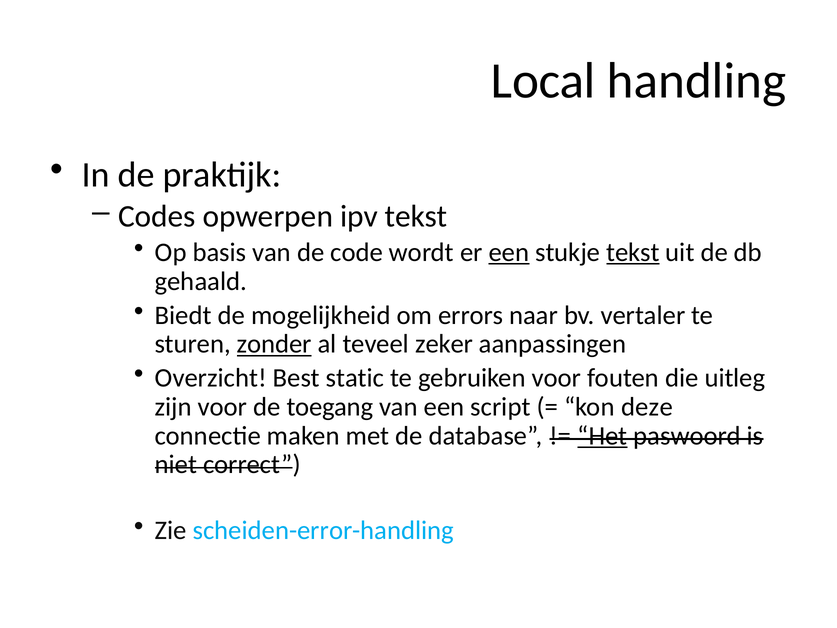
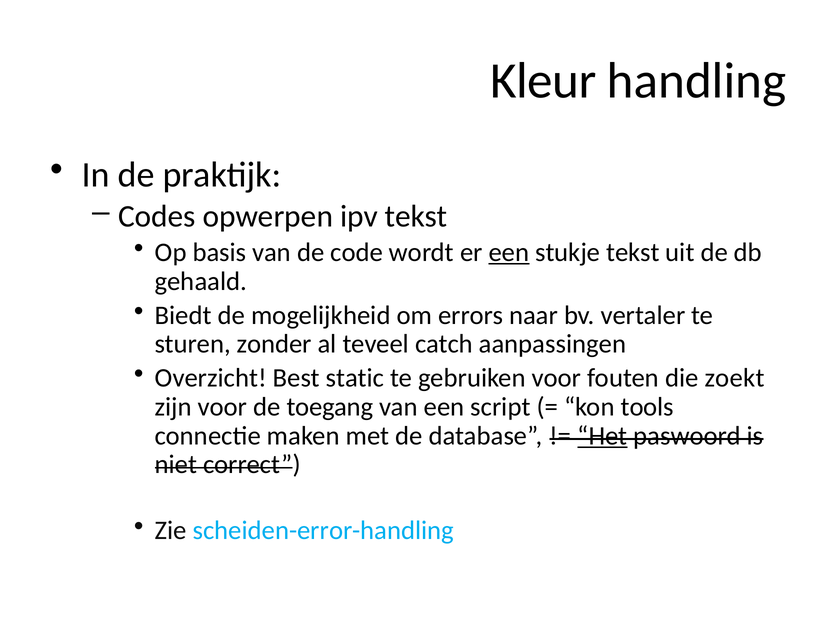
Local: Local -> Kleur (543, 81)
tekst underline: present -> none (633, 252)
zonder underline: present -> none (274, 344)
zeker: zeker -> catch (444, 344)
uitleg: uitleg -> zoekt (735, 378)
deze: deze -> tools (647, 407)
